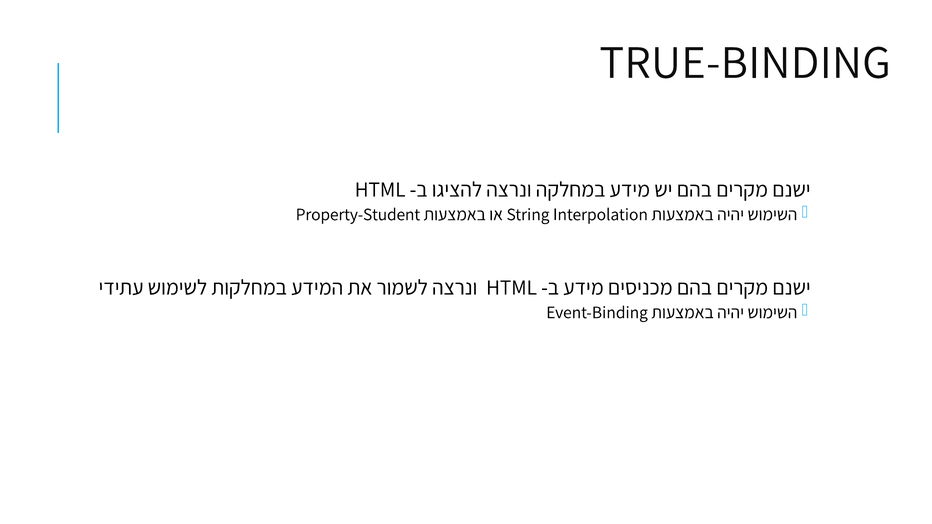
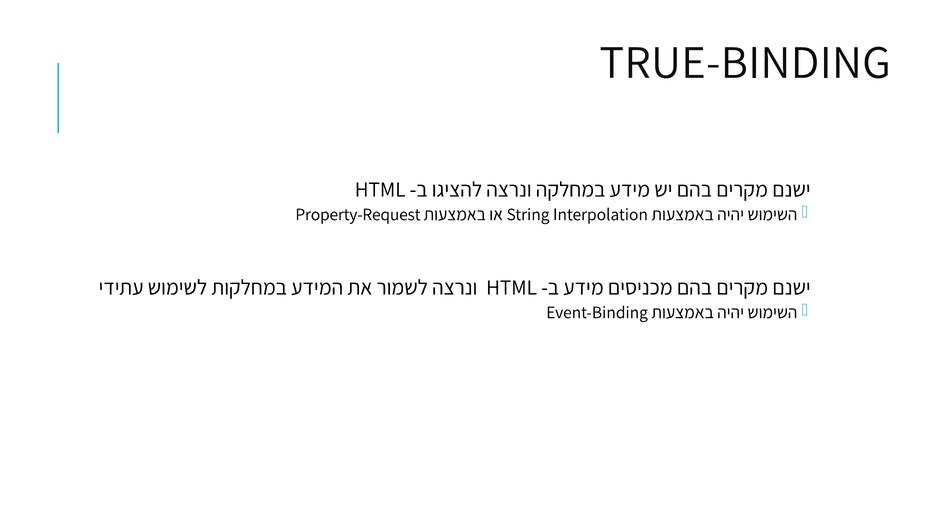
Property-Student: Property-Student -> Property-Request (358, 215)
